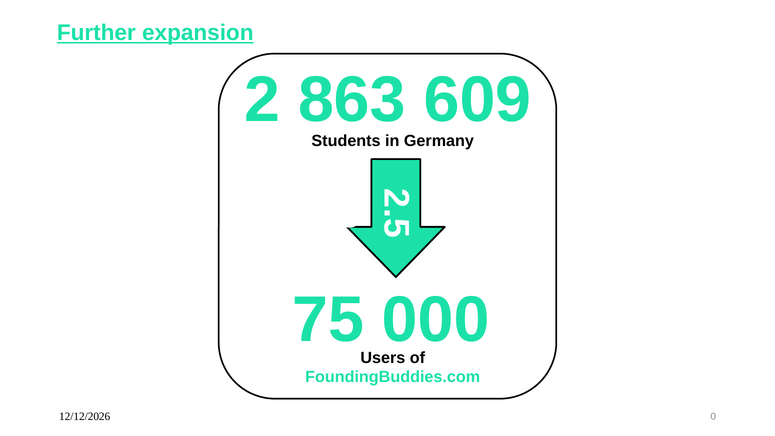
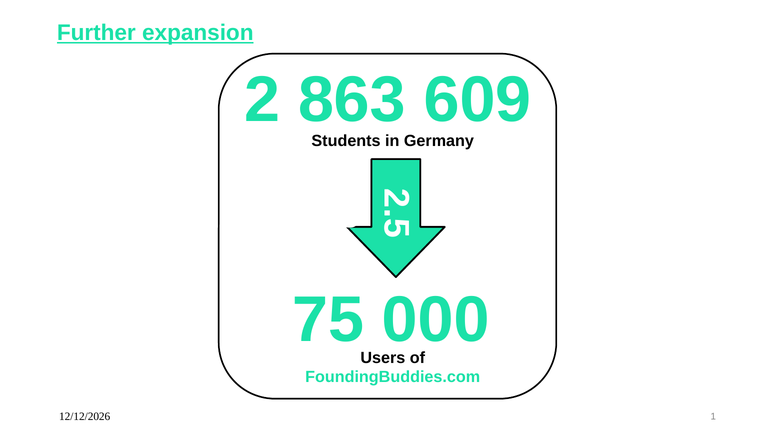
0: 0 -> 1 (713, 416)
